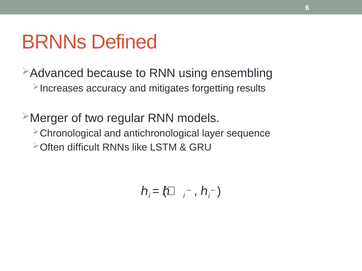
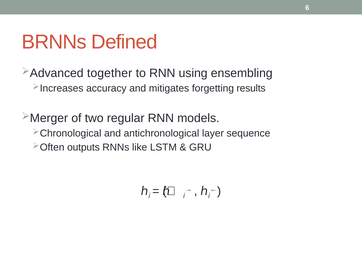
because: because -> together (110, 73)
difficult: difficult -> outputs (83, 148)
